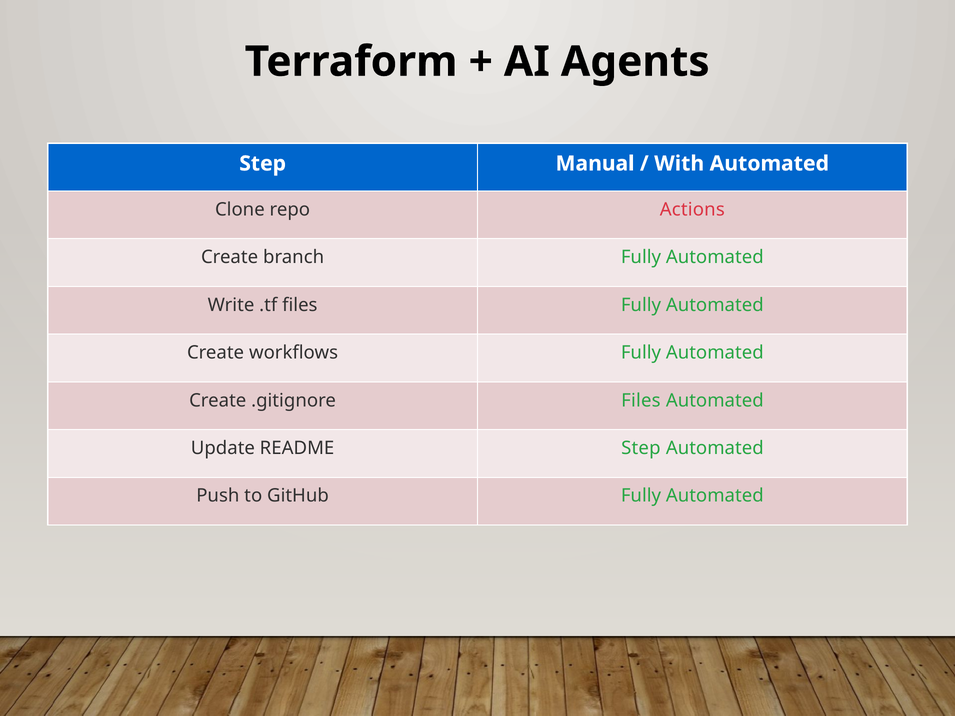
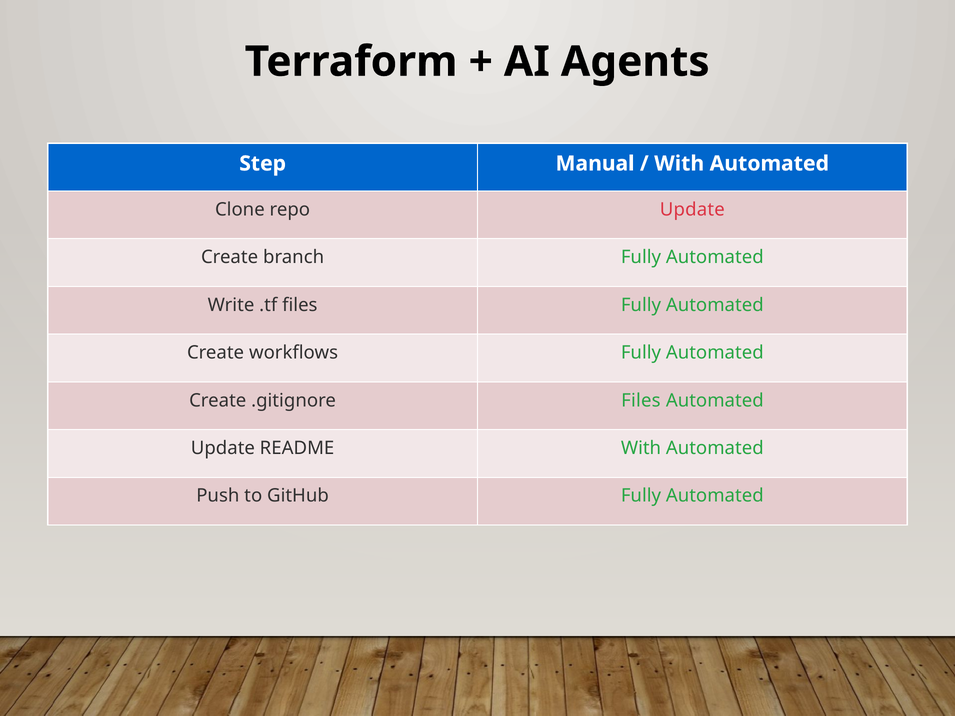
repo Actions: Actions -> Update (692, 210)
README Step: Step -> With (641, 448)
